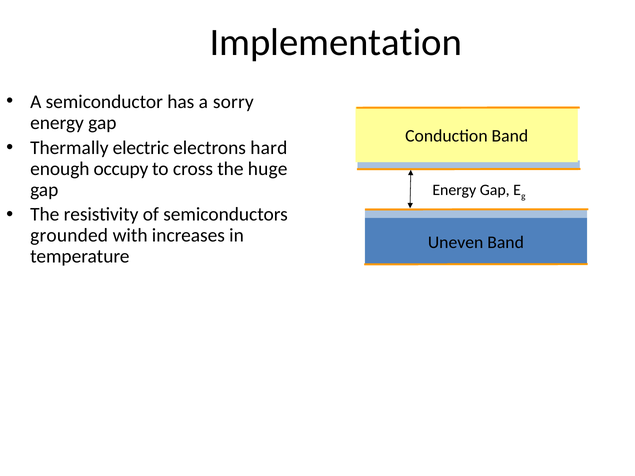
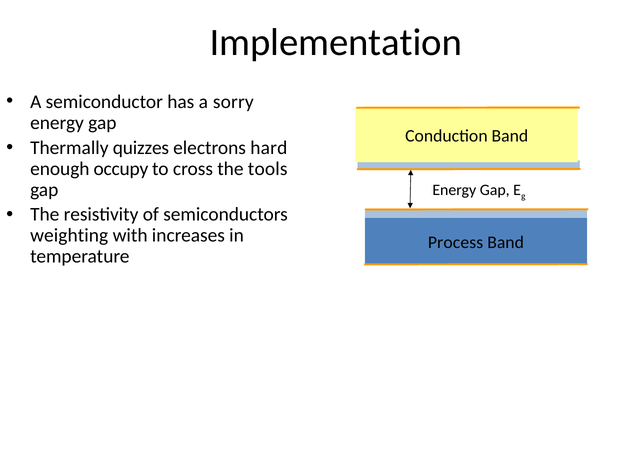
electric: electric -> quizzes (141, 148)
huge: huge -> tools (268, 169)
grounded: grounded -> weighting (69, 236)
Uneven: Uneven -> Process (456, 243)
